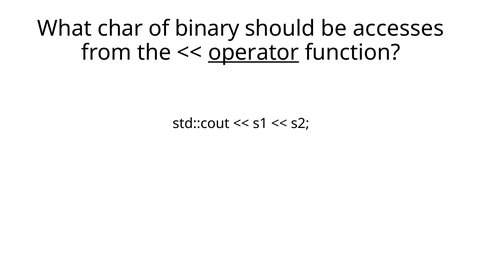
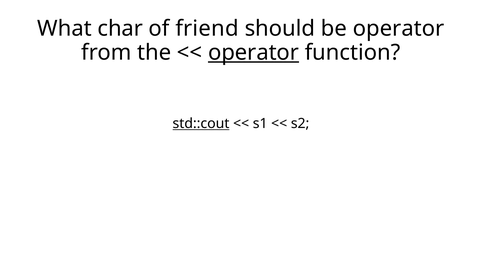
binary: binary -> friend (207, 29)
be accesses: accesses -> operator (398, 29)
std::cout underline: none -> present (201, 124)
